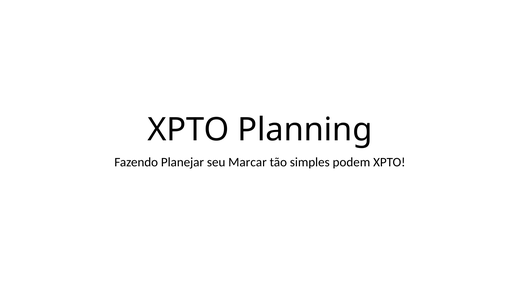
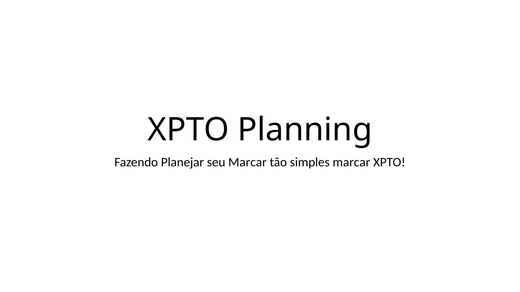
simples podem: podem -> marcar (351, 163)
